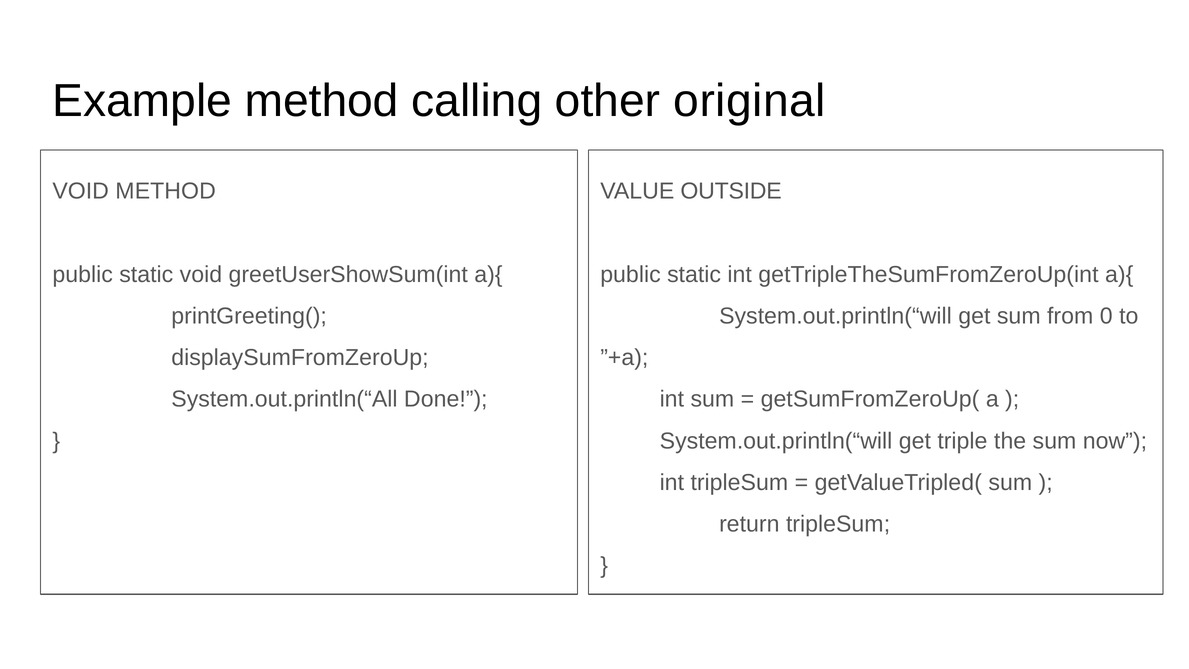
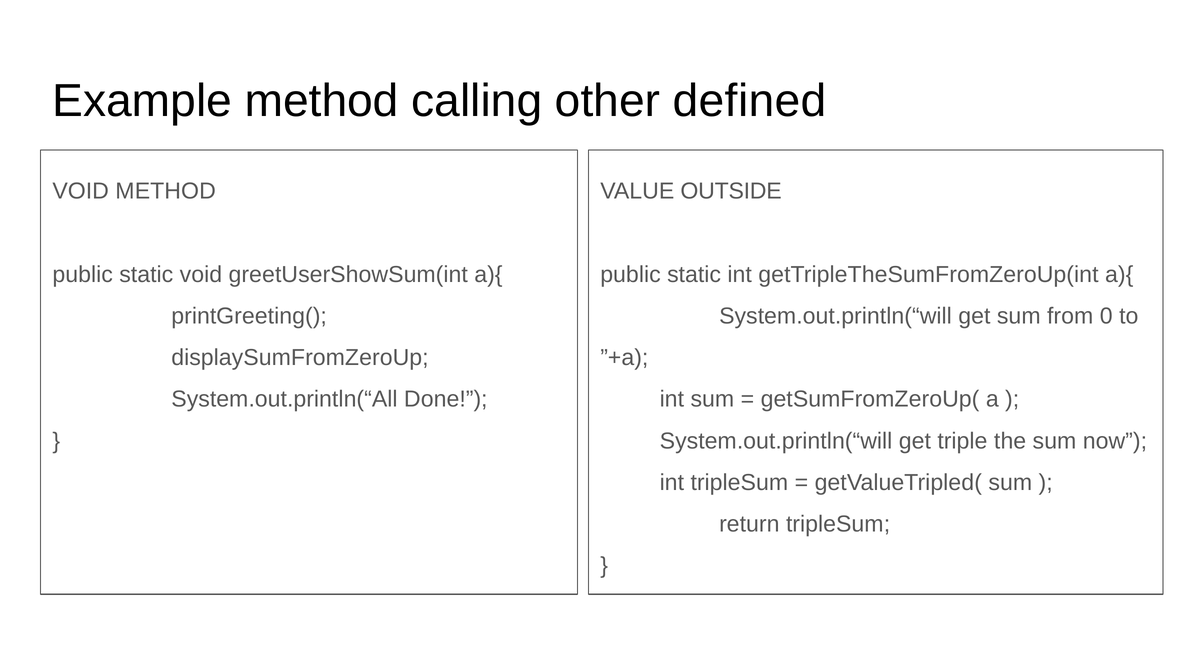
original: original -> defined (750, 101)
